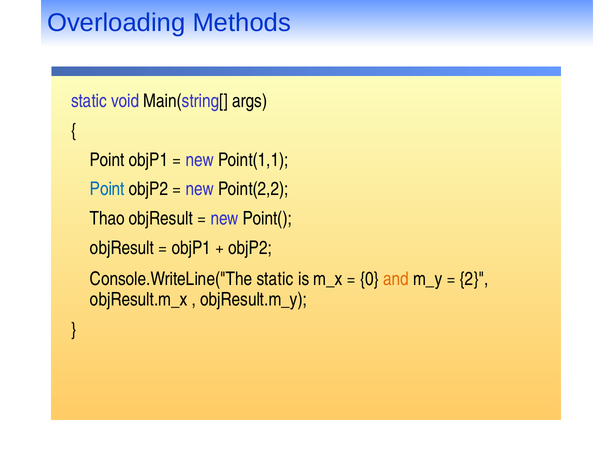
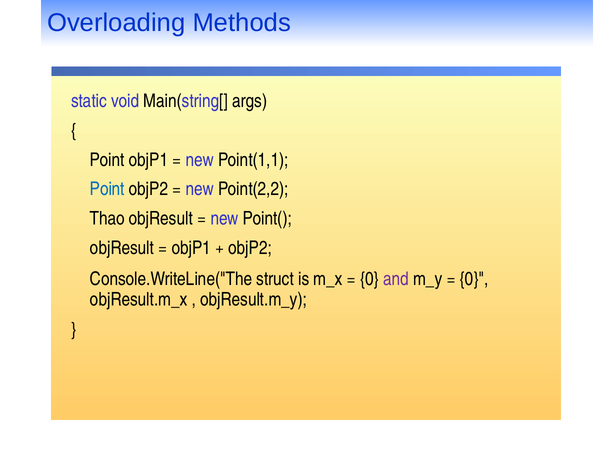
Console.WriteLine("The static: static -> struct (275, 279)
and colour: orange -> purple (396, 279)
2: 2 -> 0 (474, 279)
